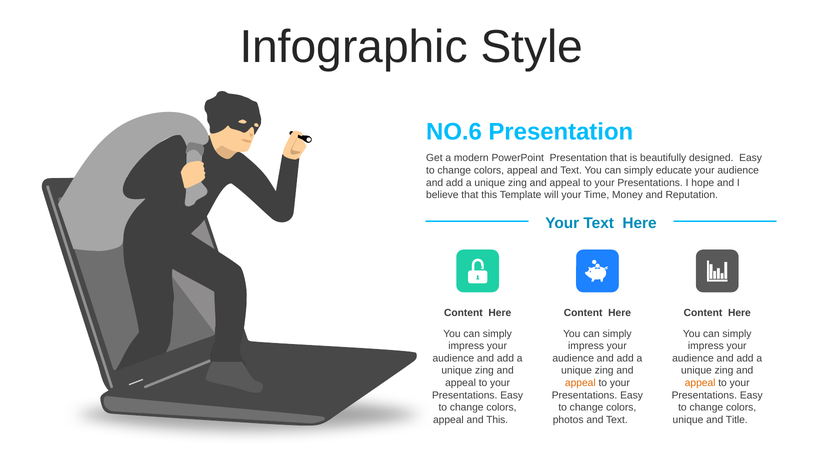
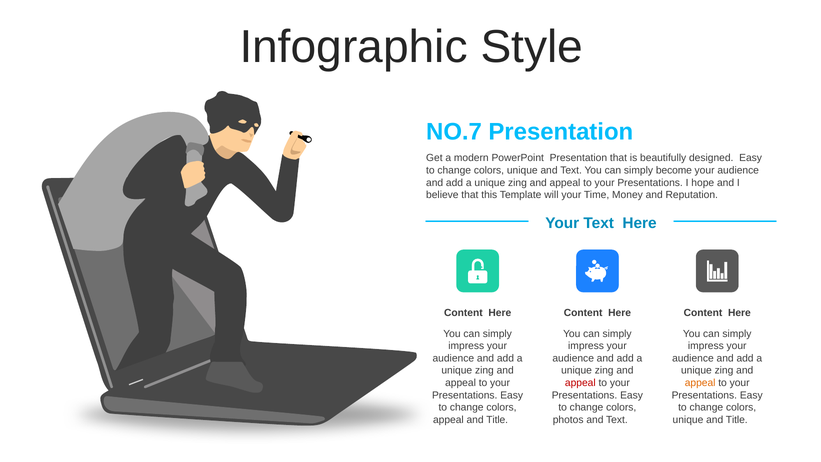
NO.6: NO.6 -> NO.7 (454, 132)
appeal: appeal -> unique (522, 170)
educate: educate -> become (674, 170)
appeal colour: orange -> red (580, 383)
This: This -> Title (497, 420)
